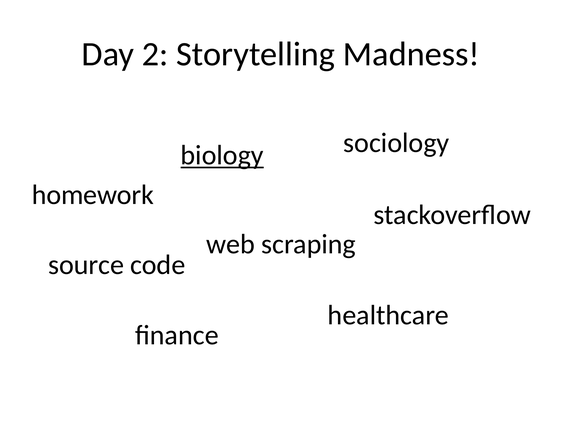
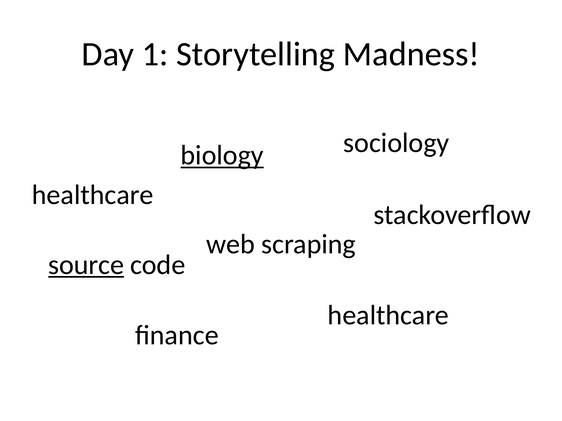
2: 2 -> 1 (155, 54)
homework: homework -> healthcare (93, 195)
source underline: none -> present (86, 265)
